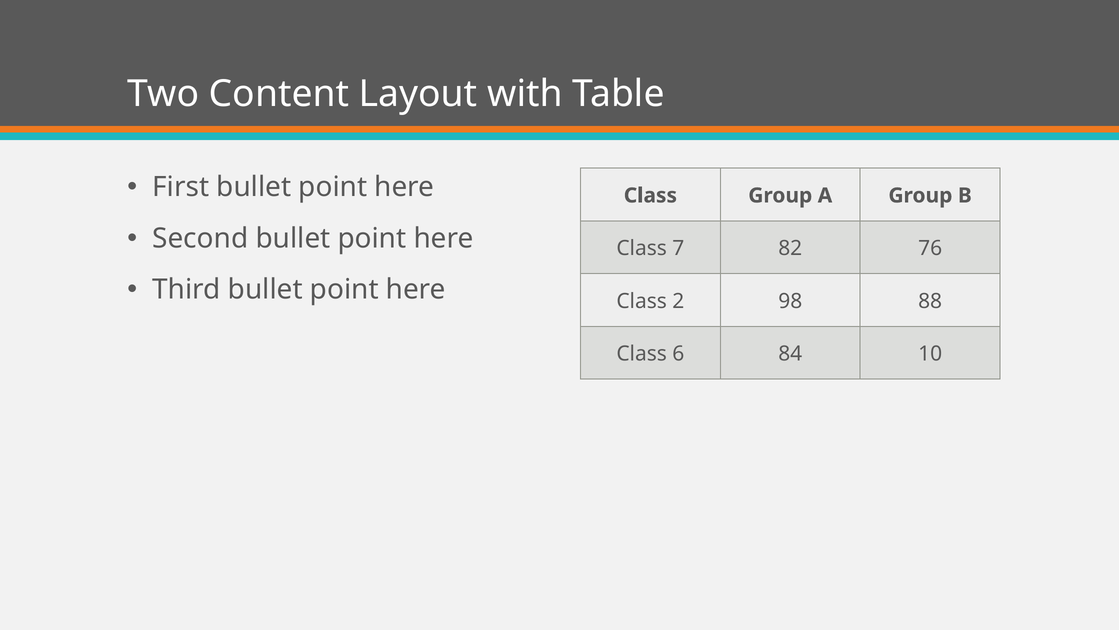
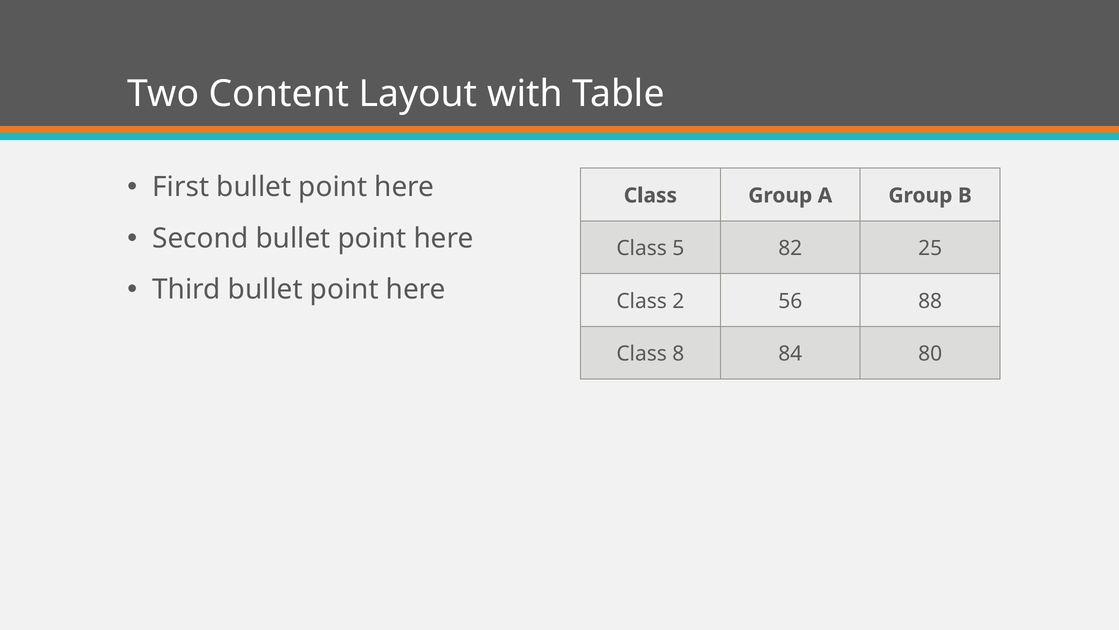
7: 7 -> 5 (678, 248)
76: 76 -> 25 (930, 248)
98: 98 -> 56 (790, 301)
6: 6 -> 8 (678, 354)
10: 10 -> 80 (930, 354)
